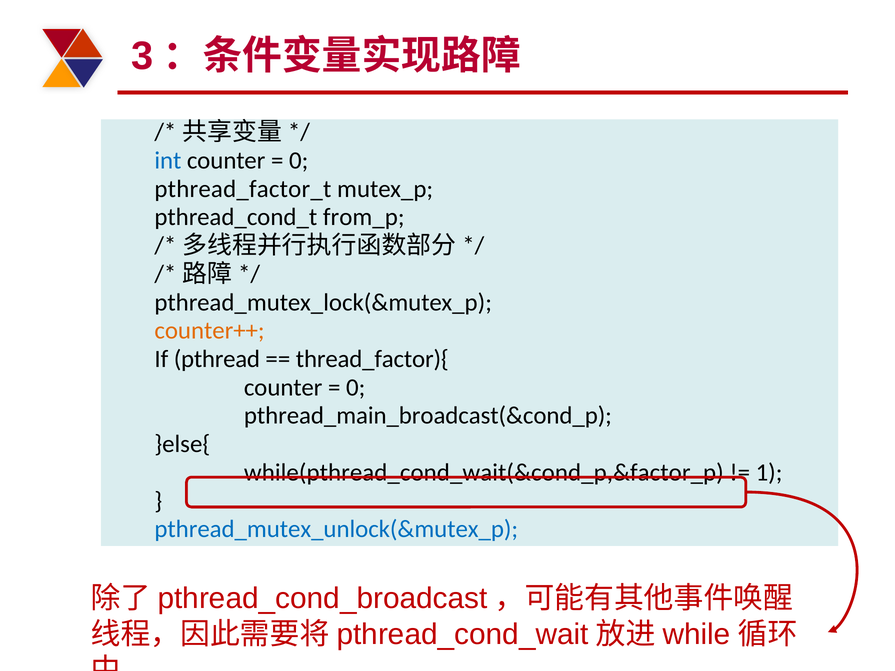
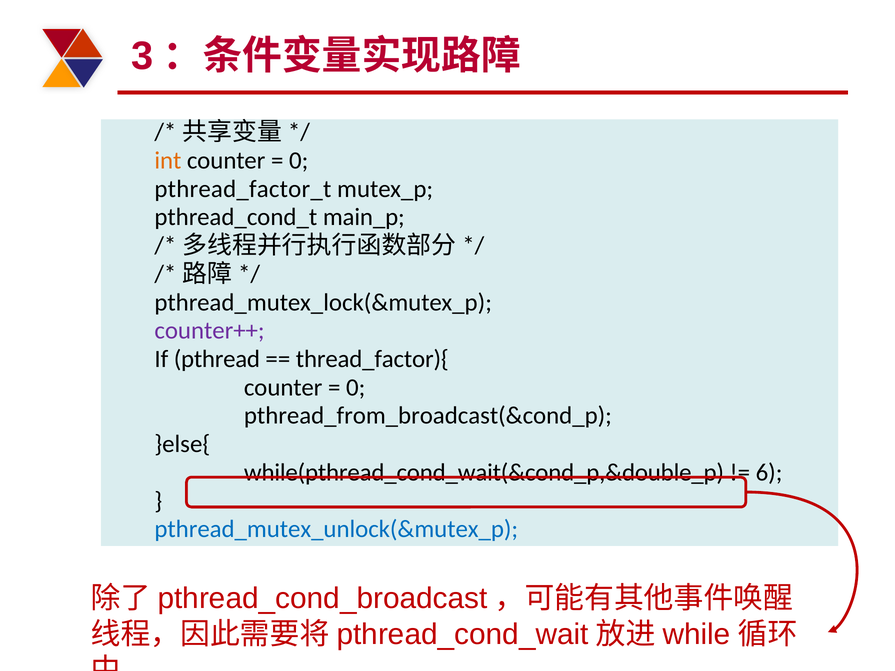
int colour: blue -> orange (168, 161)
from_p: from_p -> main_p (364, 217)
counter++ colour: orange -> purple (210, 331)
pthread_main_broadcast(&cond_p: pthread_main_broadcast(&cond_p -> pthread_from_broadcast(&cond_p (428, 416)
while(pthread_cond_wait(&cond_p,&factor_p: while(pthread_cond_wait(&cond_p,&factor_p -> while(pthread_cond_wait(&cond_p,&double_p (484, 473)
1: 1 -> 6 (769, 473)
